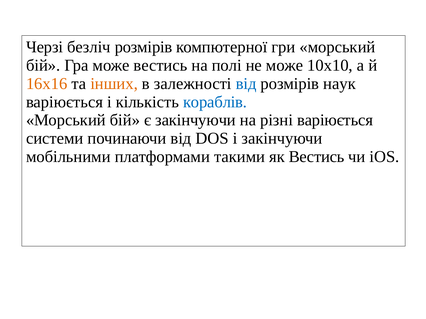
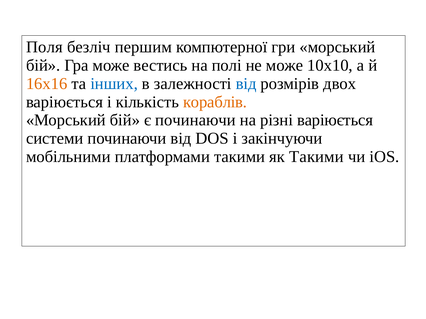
Черзі: Черзі -> Поля (44, 47)
безліч розмірів: розмірів -> першим (143, 47)
інших colour: orange -> blue (114, 84)
наук: наук -> двох (340, 84)
кораблів colour: blue -> orange (215, 102)
є закінчуючи: закінчуючи -> починаючи (195, 120)
як Вестись: Вестись -> Такими (316, 157)
